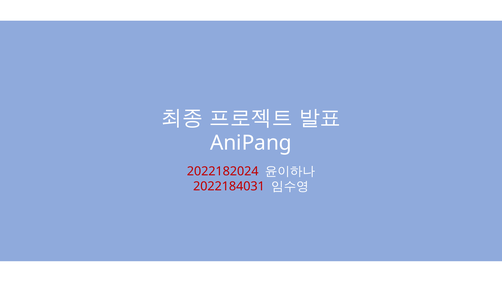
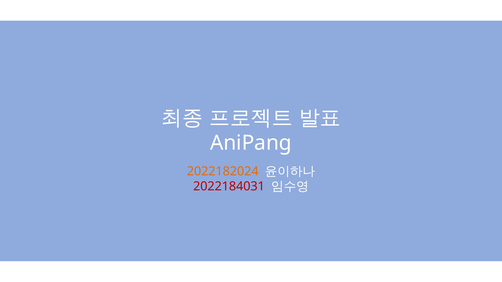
2022182024 colour: red -> orange (223, 172)
